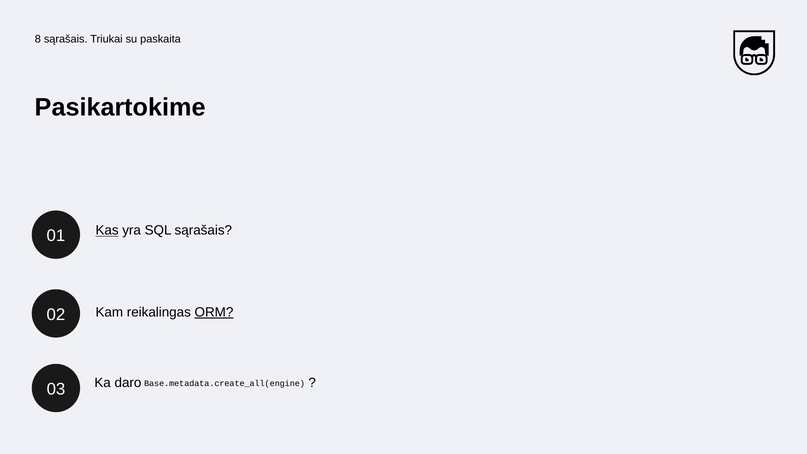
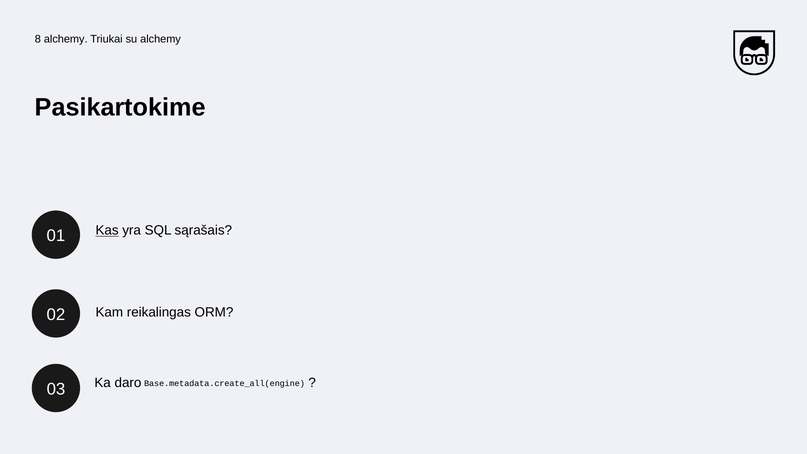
8 sąrašais: sąrašais -> alchemy (66, 39)
su paskaita: paskaita -> alchemy (161, 39)
ORM underline: present -> none (214, 312)
